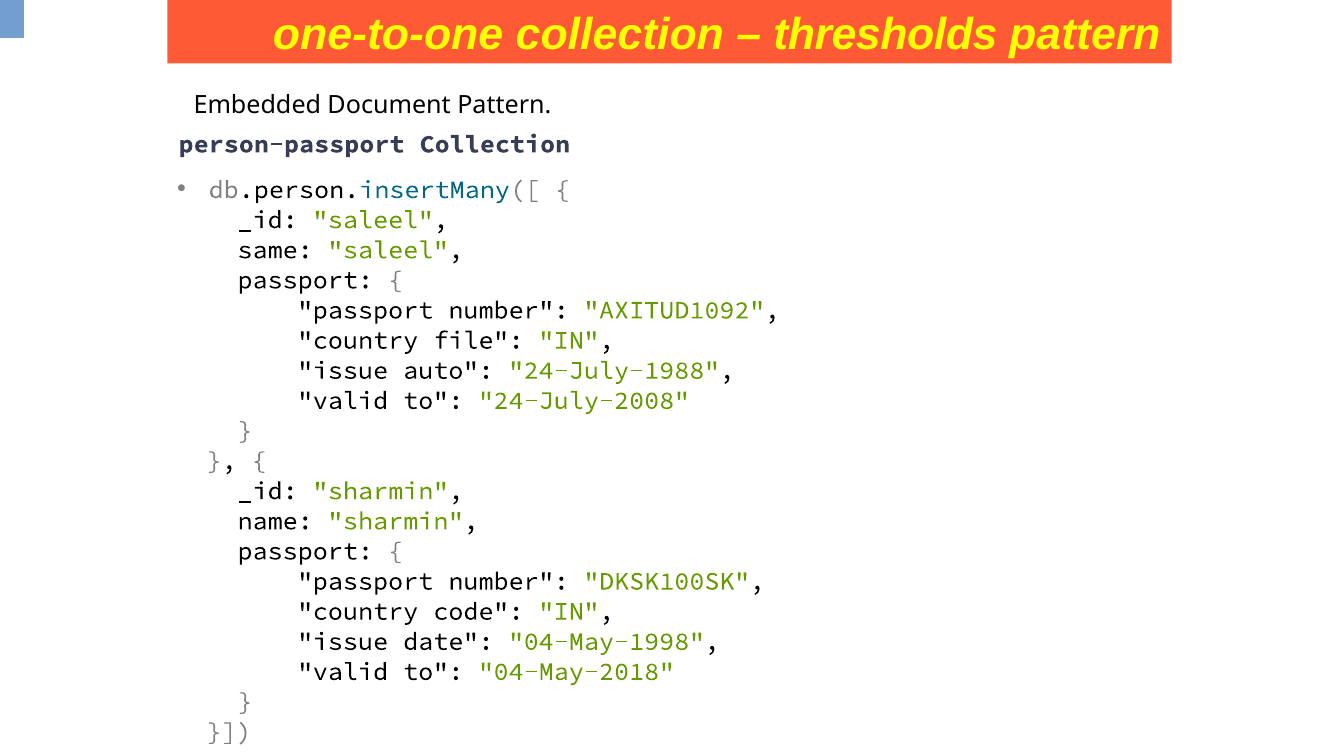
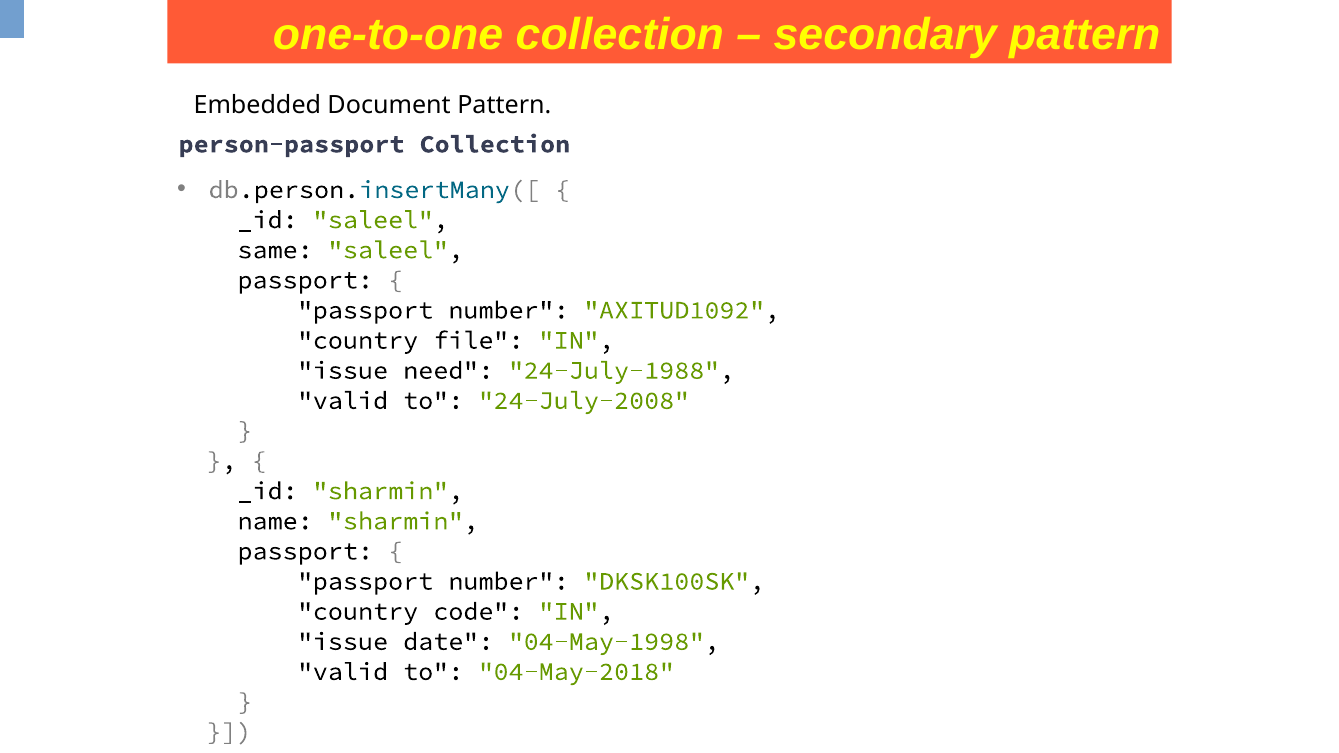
thresholds: thresholds -> secondary (885, 35)
auto: auto -> need (448, 371)
